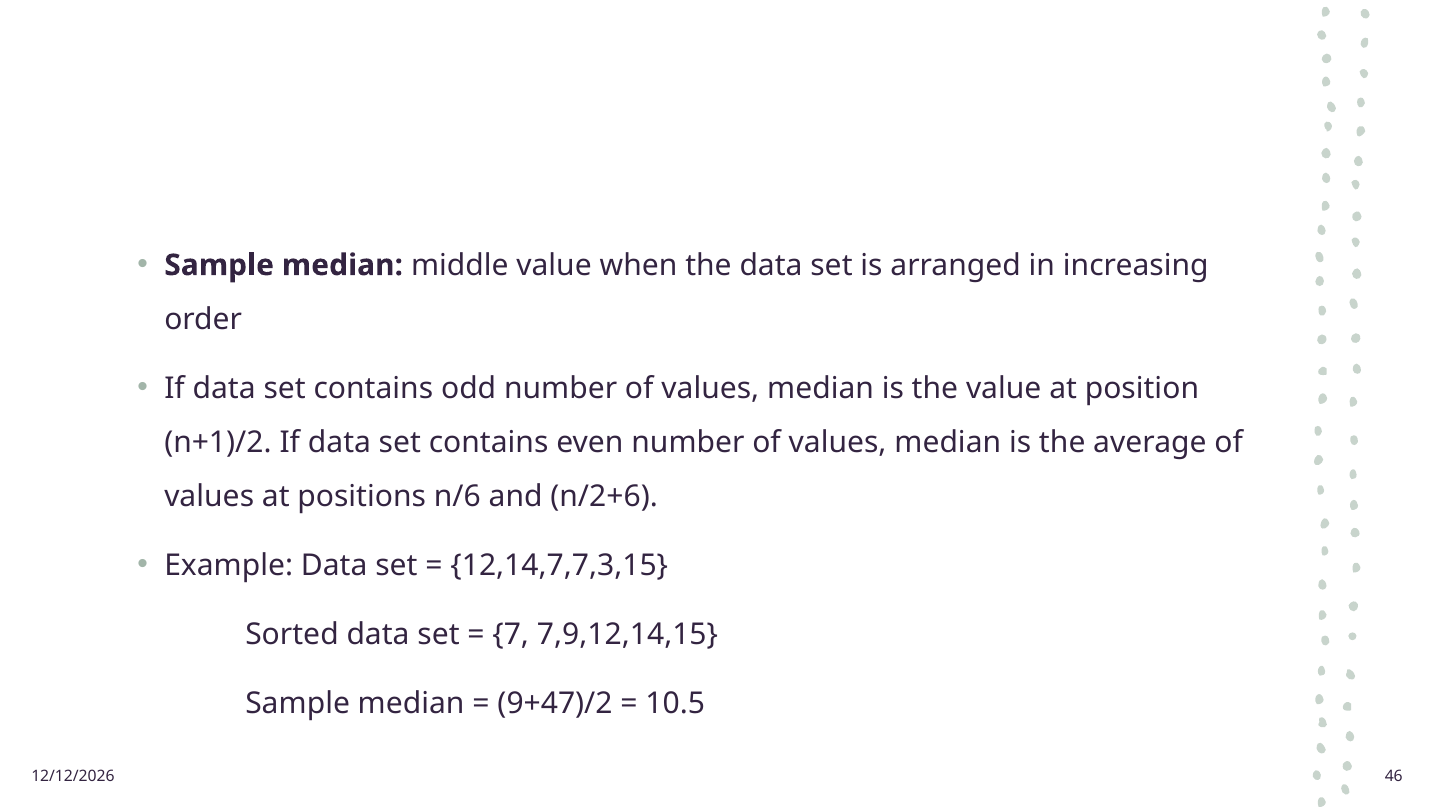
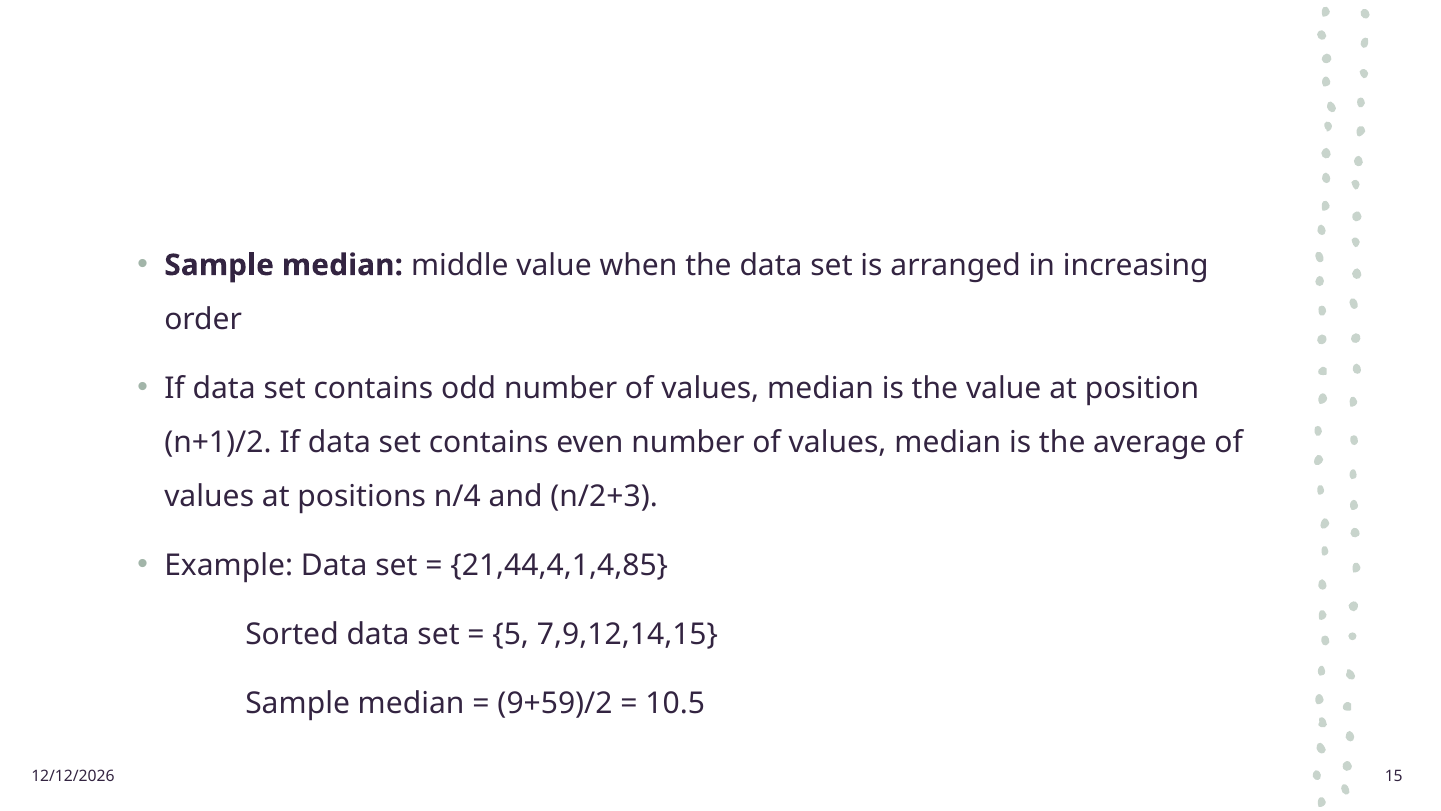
n/6: n/6 -> n/4 (457, 496)
n/2+6: n/2+6 -> n/2+3 (604, 496)
12,14,7,7,3,15: 12,14,7,7,3,15 -> 21,44,4,1,4,85 (559, 565)
7: 7 -> 5 (511, 634)
9+47)/2: 9+47)/2 -> 9+59)/2 (555, 703)
46: 46 -> 15 (1394, 776)
